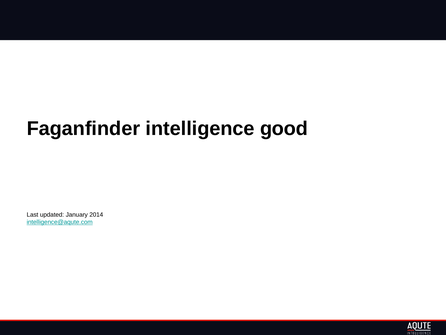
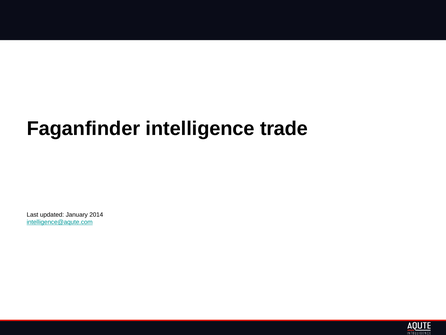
good: good -> trade (284, 128)
